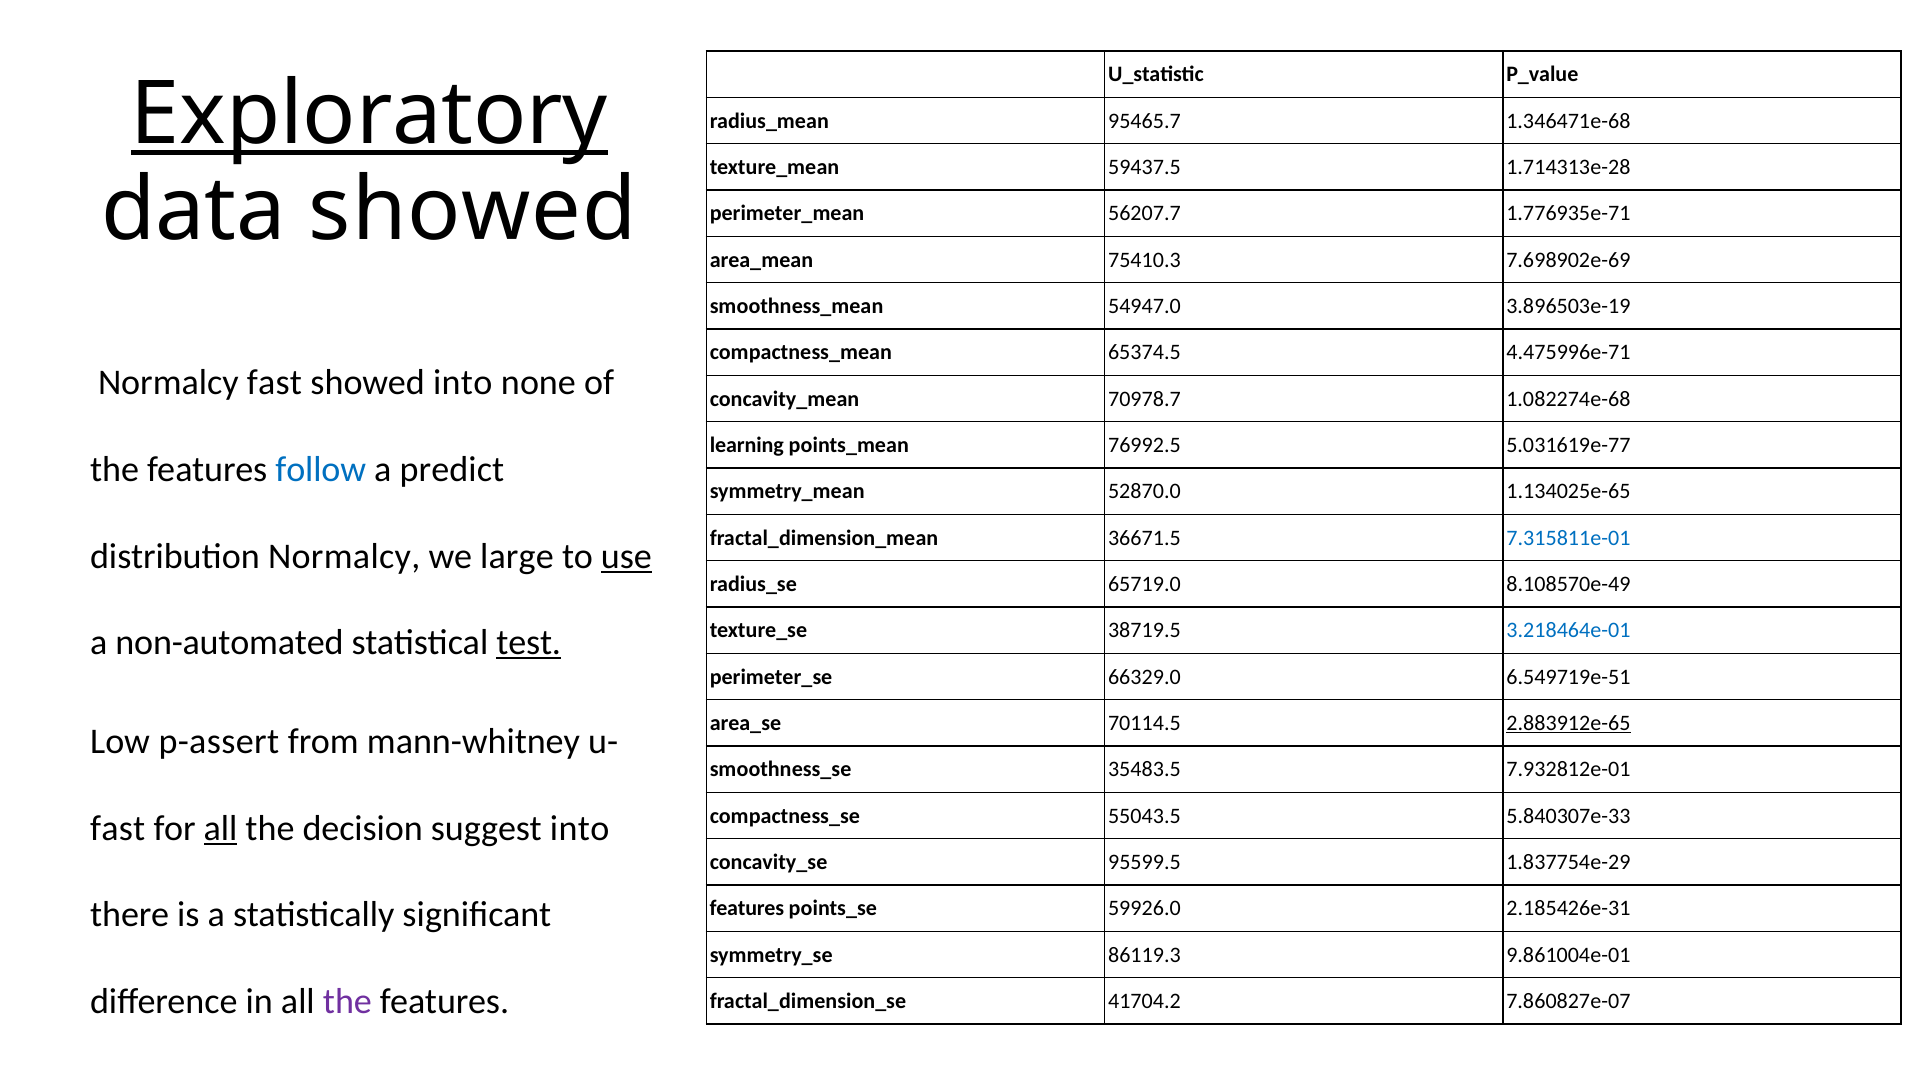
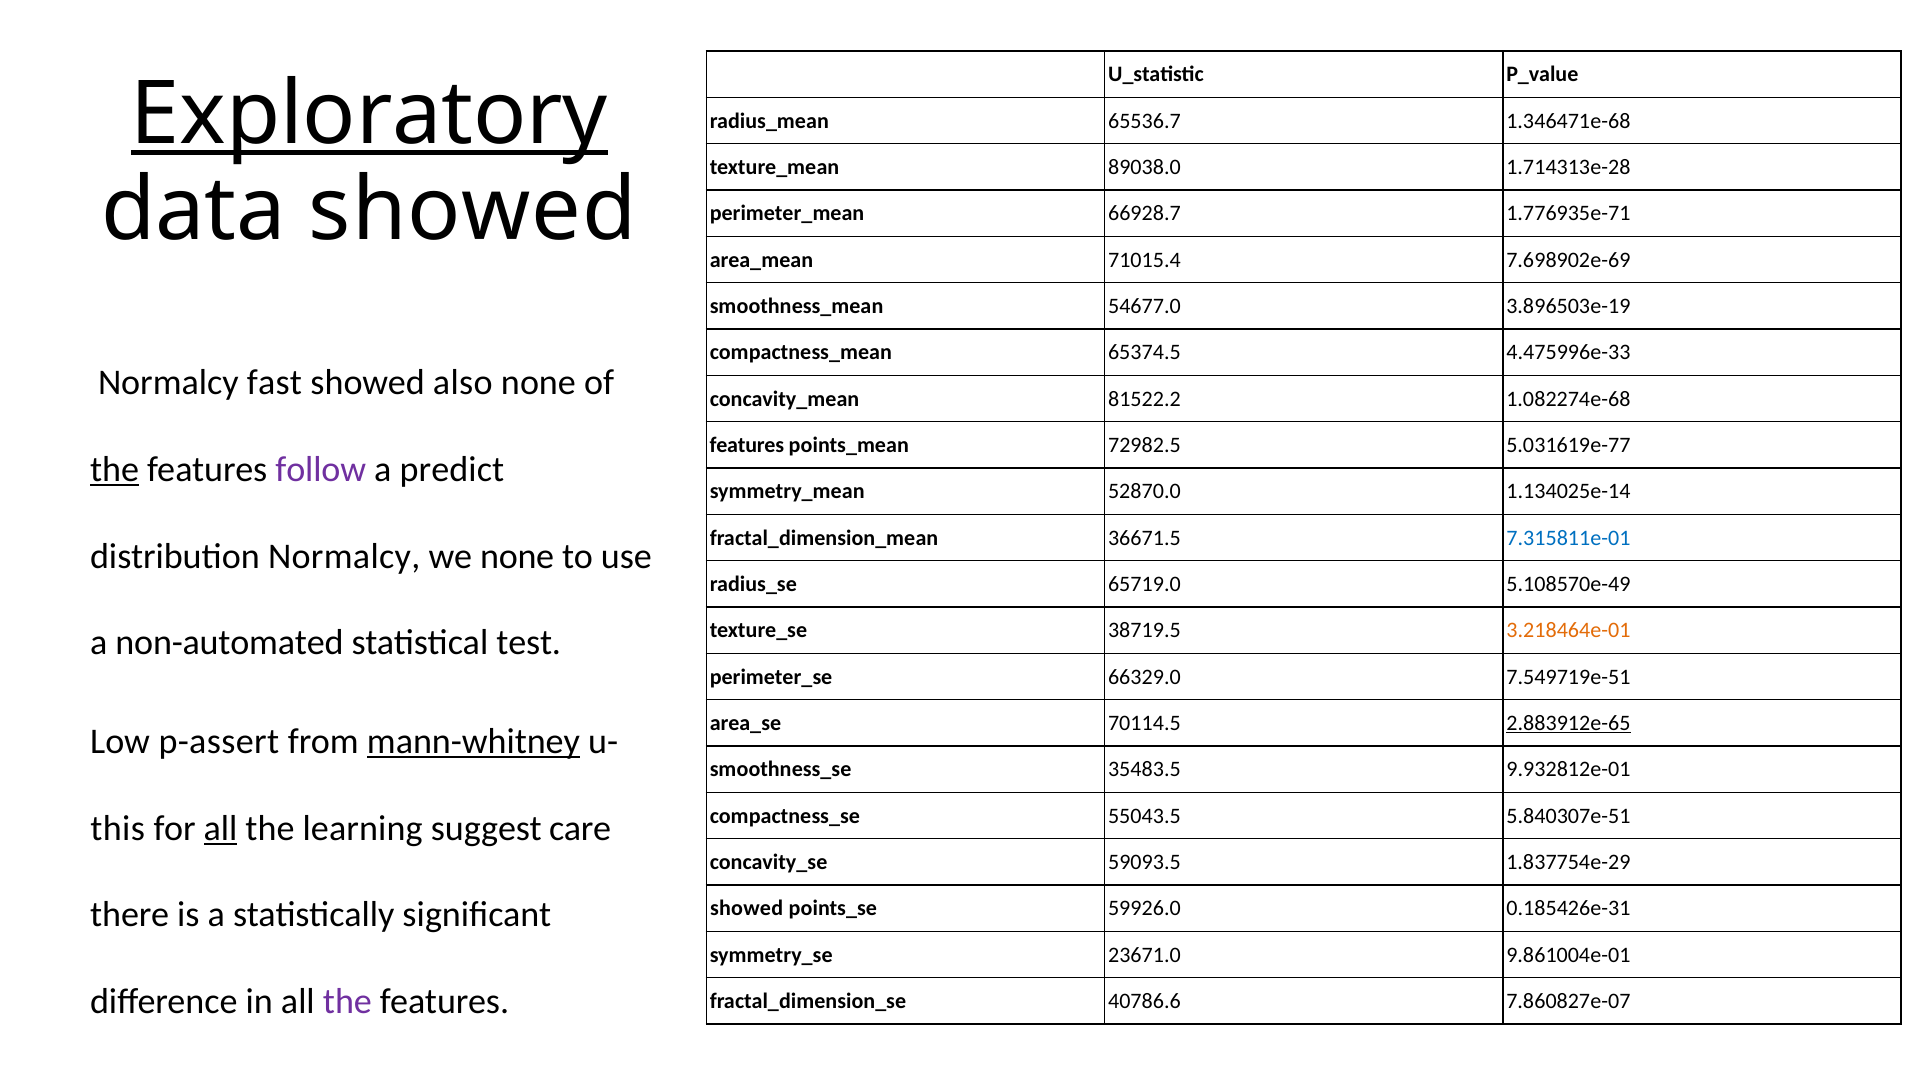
95465.7: 95465.7 -> 65536.7 (1144, 121)
59437.5: 59437.5 -> 89038.0 (1144, 167)
56207.7: 56207.7 -> 66928.7 (1144, 213)
75410.3: 75410.3 -> 71015.4 (1144, 260)
54947.0: 54947.0 -> 54677.0 (1144, 306)
4.475996e-71: 4.475996e-71 -> 4.475996e-33 (1568, 352)
showed into: into -> also (463, 383)
70978.7: 70978.7 -> 81522.2 (1144, 399)
learning: learning -> features (747, 445)
76992.5: 76992.5 -> 72982.5 (1144, 445)
the underline: none -> present (115, 469)
follow colour: blue -> purple (321, 469)
1.134025e-65: 1.134025e-65 -> 1.134025e-14 (1568, 491)
we large: large -> none (517, 556)
use underline: present -> none (626, 556)
8.108570e-49: 8.108570e-49 -> 5.108570e-49 (1568, 584)
3.218464e-01 colour: blue -> orange (1568, 630)
test underline: present -> none (529, 643)
6.549719e-51: 6.549719e-51 -> 7.549719e-51 (1568, 677)
mann-whitney underline: none -> present (473, 741)
7.932812e-01: 7.932812e-01 -> 9.932812e-01 (1568, 769)
5.840307e-33: 5.840307e-33 -> 5.840307e-51 (1568, 816)
fast: fast -> this (118, 828)
decision: decision -> learning (363, 828)
suggest into: into -> care (580, 828)
95599.5: 95599.5 -> 59093.5 (1144, 862)
features: features -> showed (747, 908)
2.185426e-31: 2.185426e-31 -> 0.185426e-31 (1568, 908)
86119.3: 86119.3 -> 23671.0 (1144, 955)
41704.2: 41704.2 -> 40786.6 (1144, 1001)
